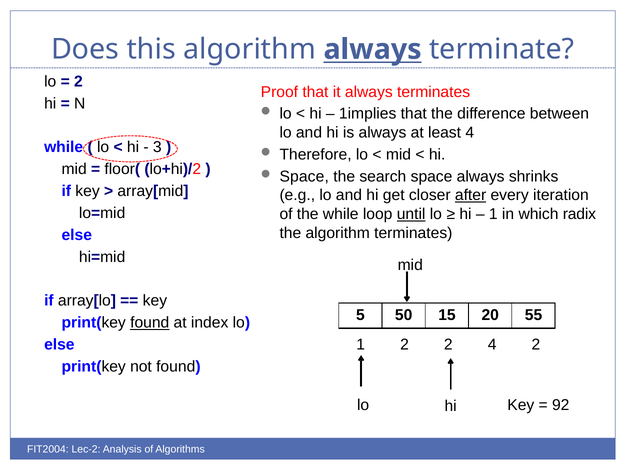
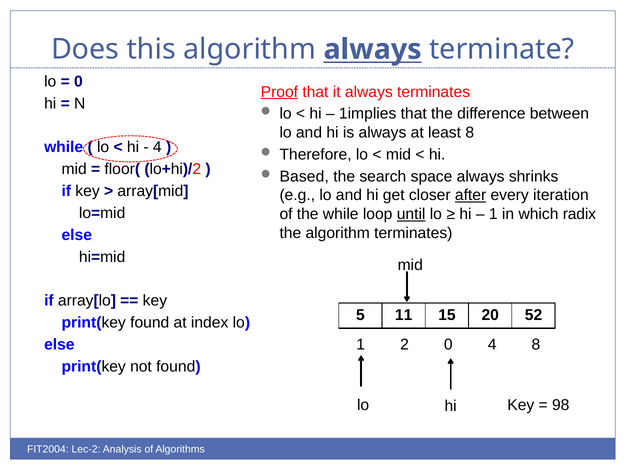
2: 2 -> 0 (78, 81)
Proof underline: none -> present (279, 92)
least 4: 4 -> 8 (470, 132)
3: 3 -> 4 (157, 147)
Space: Space -> Based (304, 176)
50: 50 -> 11 (404, 315)
55: 55 -> 52 (534, 315)
found underline: present -> none (150, 322)
2 2: 2 -> 0 (448, 344)
4 2: 2 -> 8 (536, 344)
92: 92 -> 98 (561, 405)
